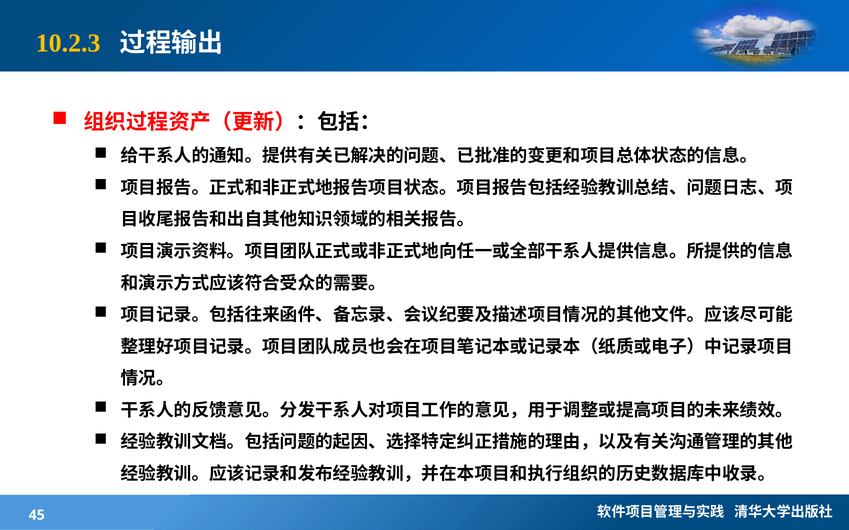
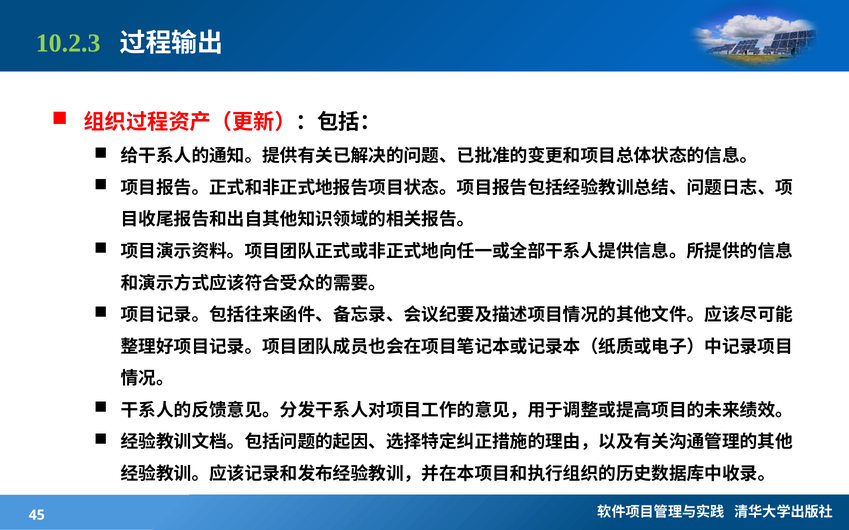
10.2.3 colour: yellow -> light green (68, 43)
